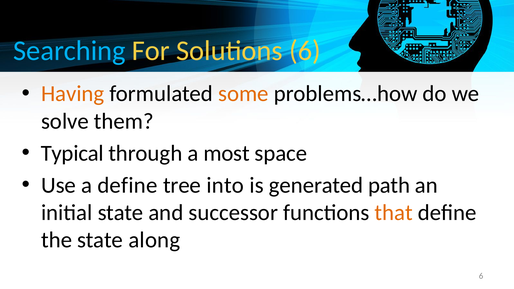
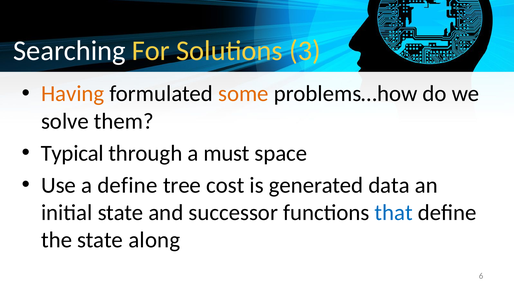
Searching colour: light blue -> white (69, 51)
Solutions 6: 6 -> 3 (305, 51)
most: most -> must (227, 153)
into: into -> cost (225, 185)
path: path -> data (389, 185)
that colour: orange -> blue (394, 213)
